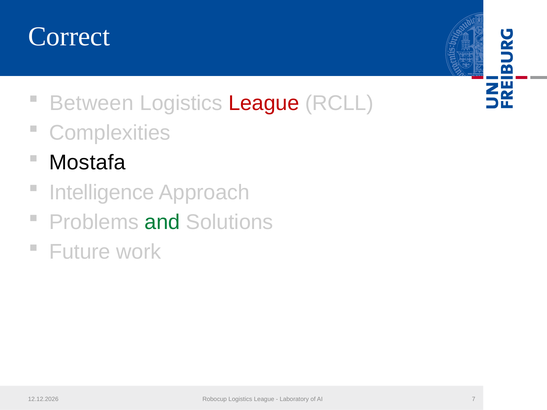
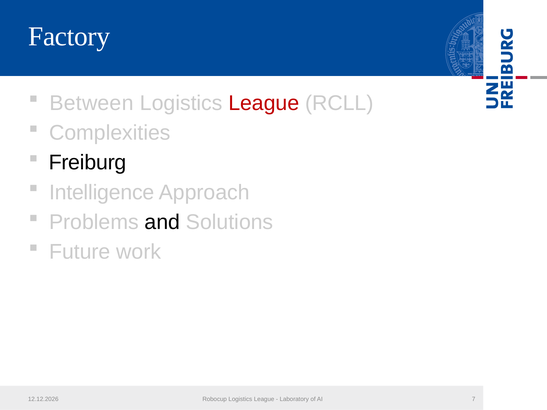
Correct: Correct -> Factory (69, 37)
Mostafa: Mostafa -> Freiburg (88, 163)
and colour: green -> black (162, 222)
